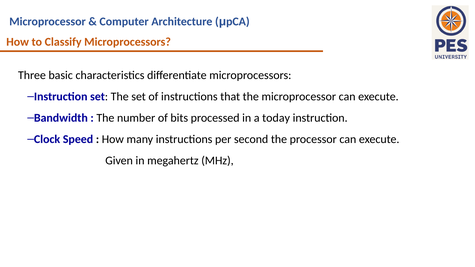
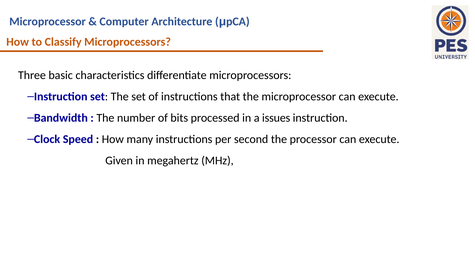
today: today -> issues (276, 118)
